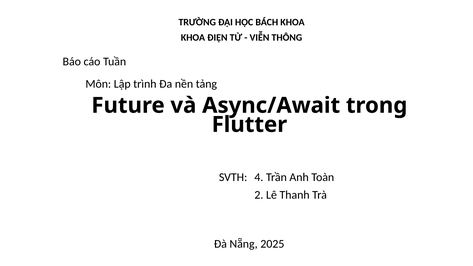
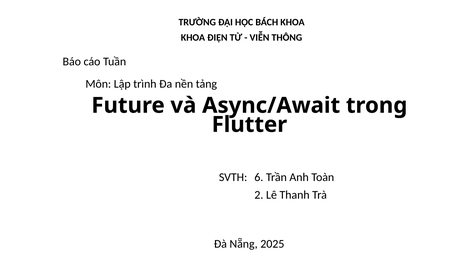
4: 4 -> 6 (259, 177)
